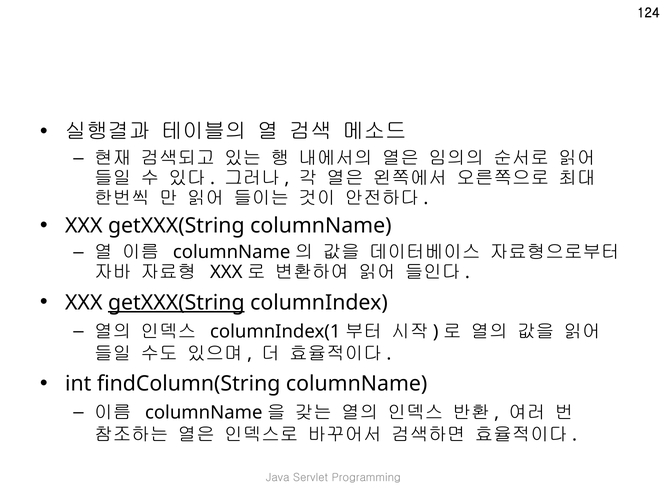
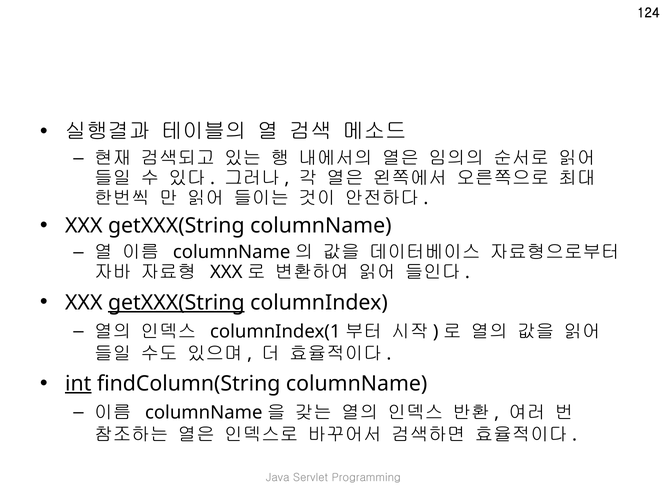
int underline: none -> present (78, 384)
